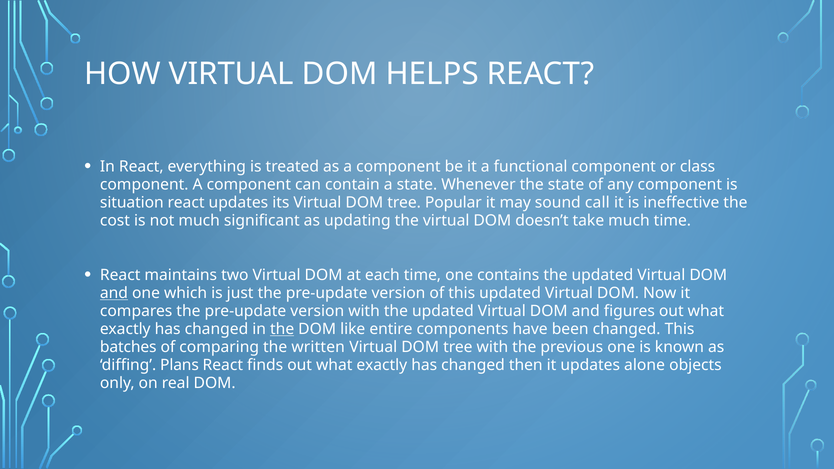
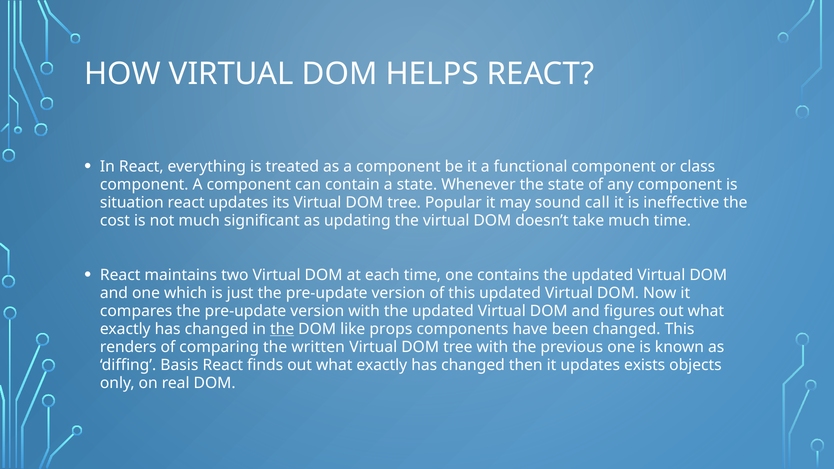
and underline: present -> none (114, 293)
entire: entire -> props (391, 329)
batches: batches -> renders (128, 347)
Plans: Plans -> Basis (179, 365)
alone: alone -> exists (645, 365)
